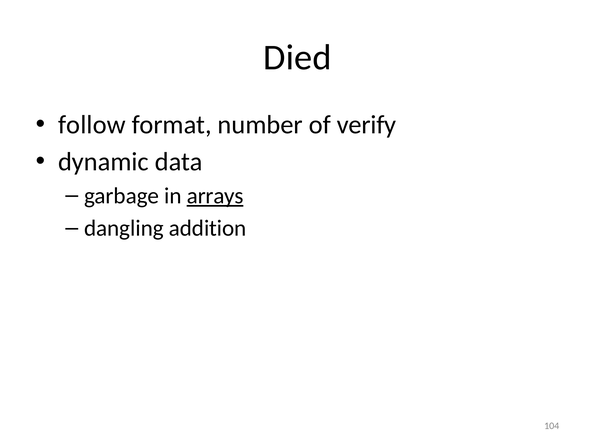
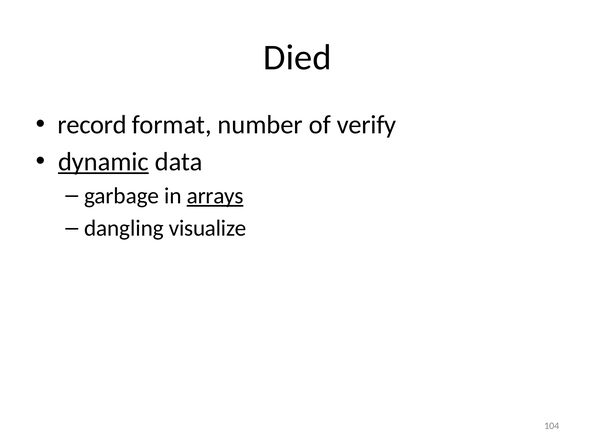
follow: follow -> record (92, 125)
dynamic underline: none -> present (103, 162)
addition: addition -> visualize (208, 228)
